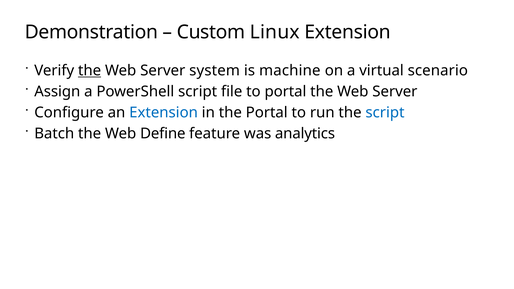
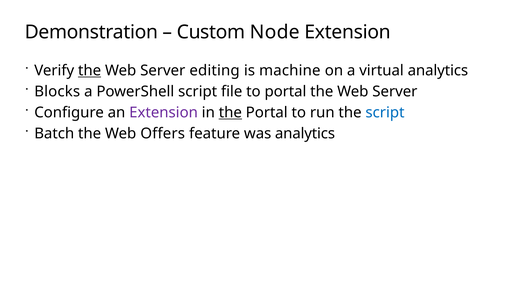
Linux: Linux -> Node (275, 32)
system: system -> editing (215, 71)
virtual scenario: scenario -> analytics (438, 71)
Assign: Assign -> Blocks (57, 92)
Extension colour: blue -> purple (164, 113)
the underline: none -> present (230, 113)
Define: Define -> Offers (163, 134)
